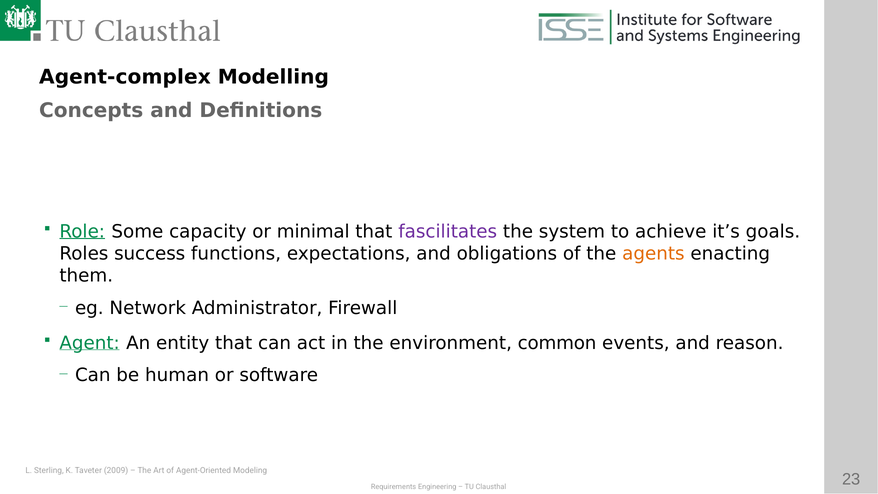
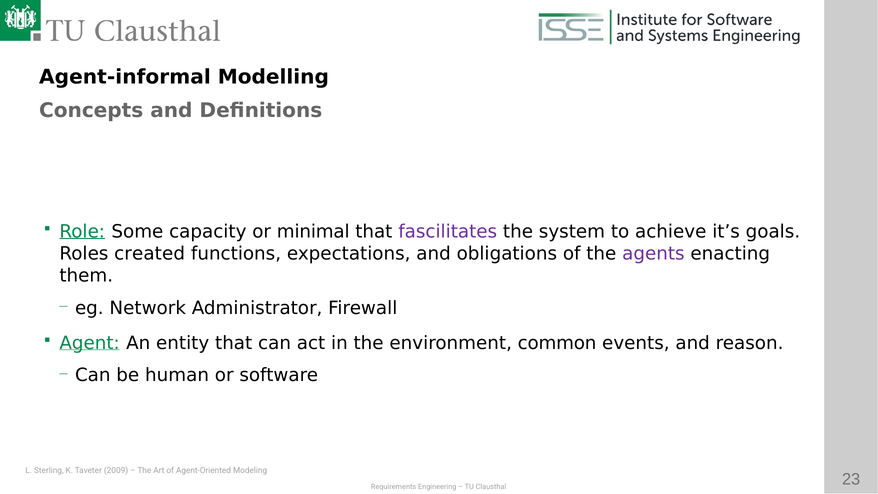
Agent-complex: Agent-complex -> Agent-informal (125, 77)
success: success -> created (150, 254)
agents colour: orange -> purple (653, 254)
